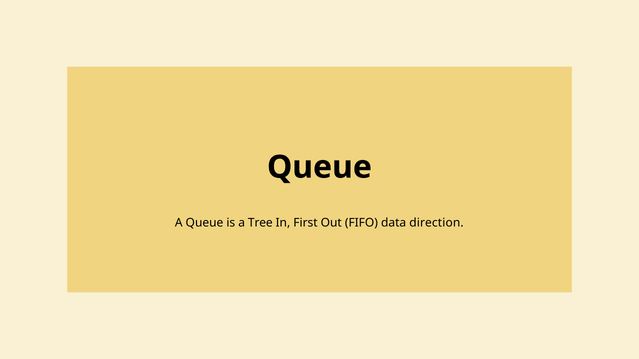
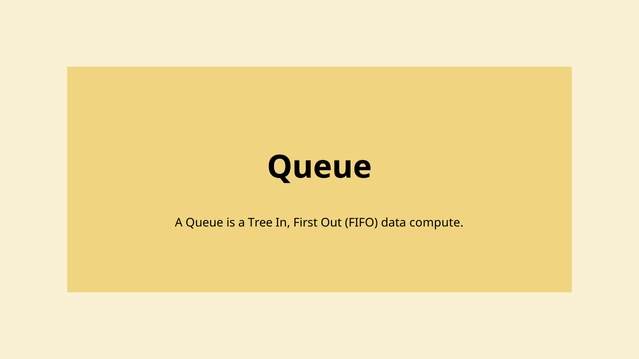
direction: direction -> compute (436, 223)
